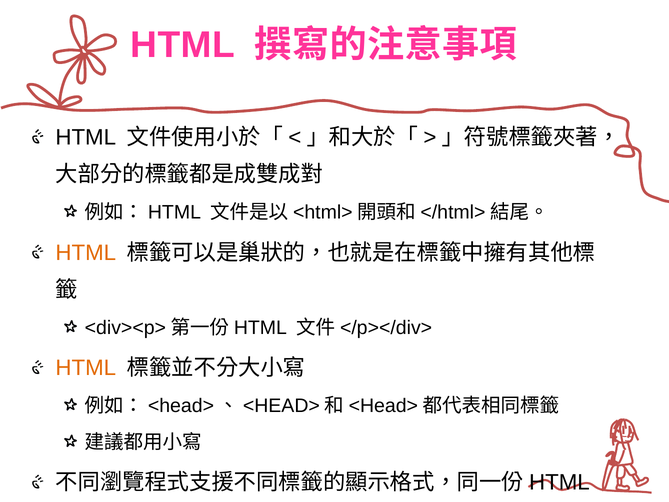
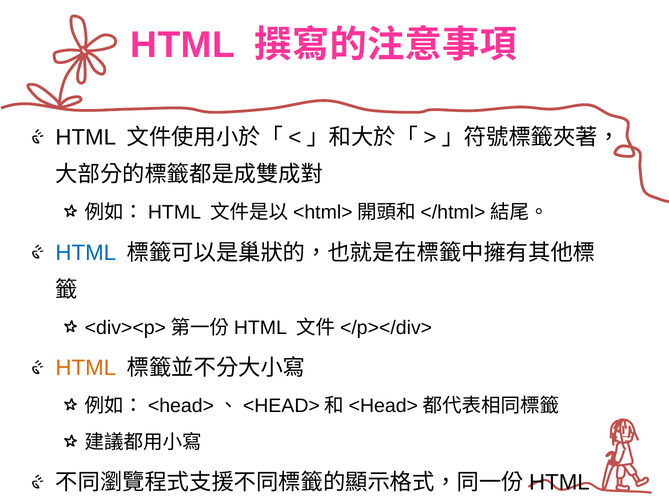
HTML colour: orange -> blue (86, 253)
